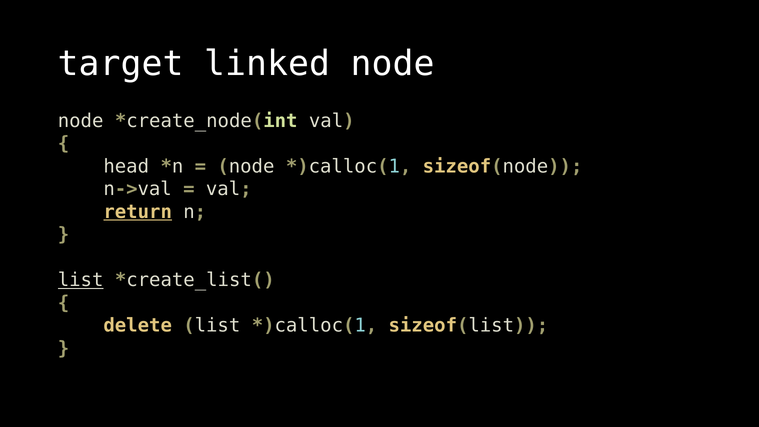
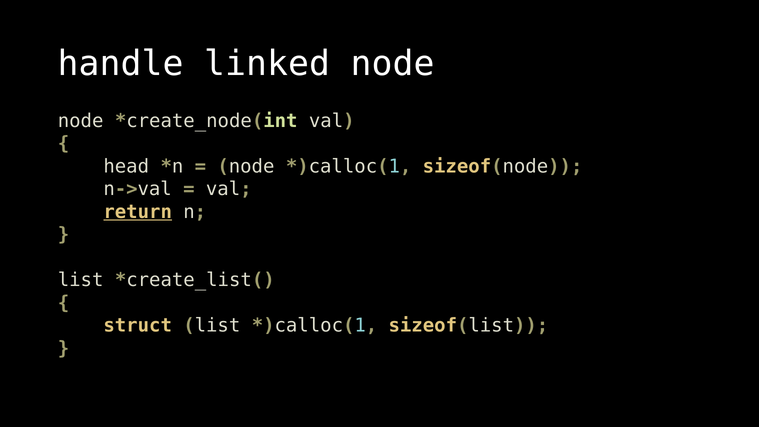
target: target -> handle (121, 64)
list underline: present -> none (81, 280)
delete: delete -> struct (138, 326)
